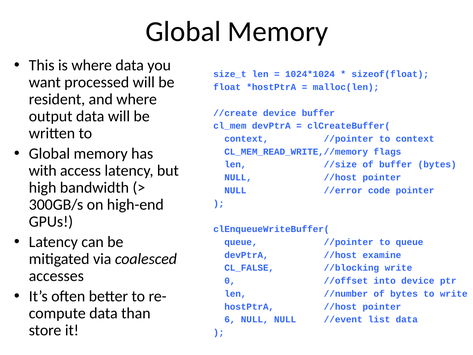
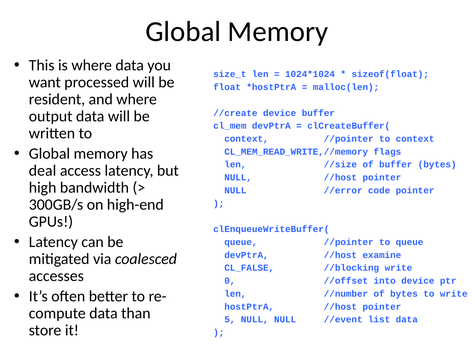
with: with -> deal (43, 171)
6: 6 -> 5 (230, 319)
